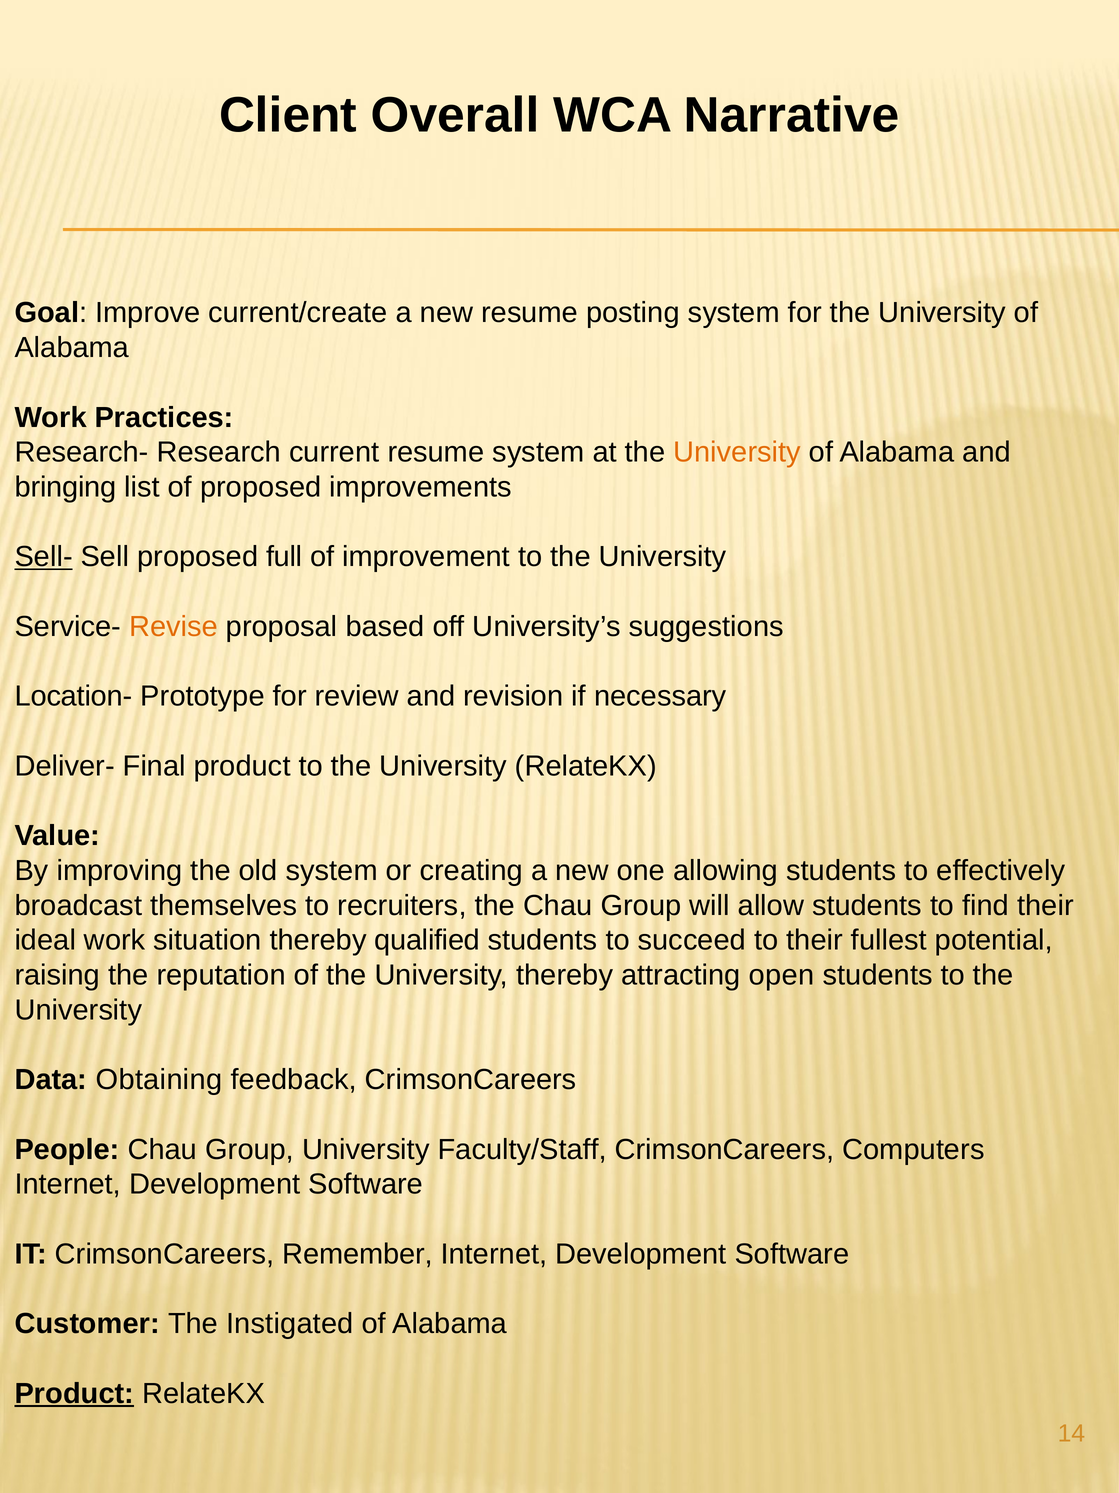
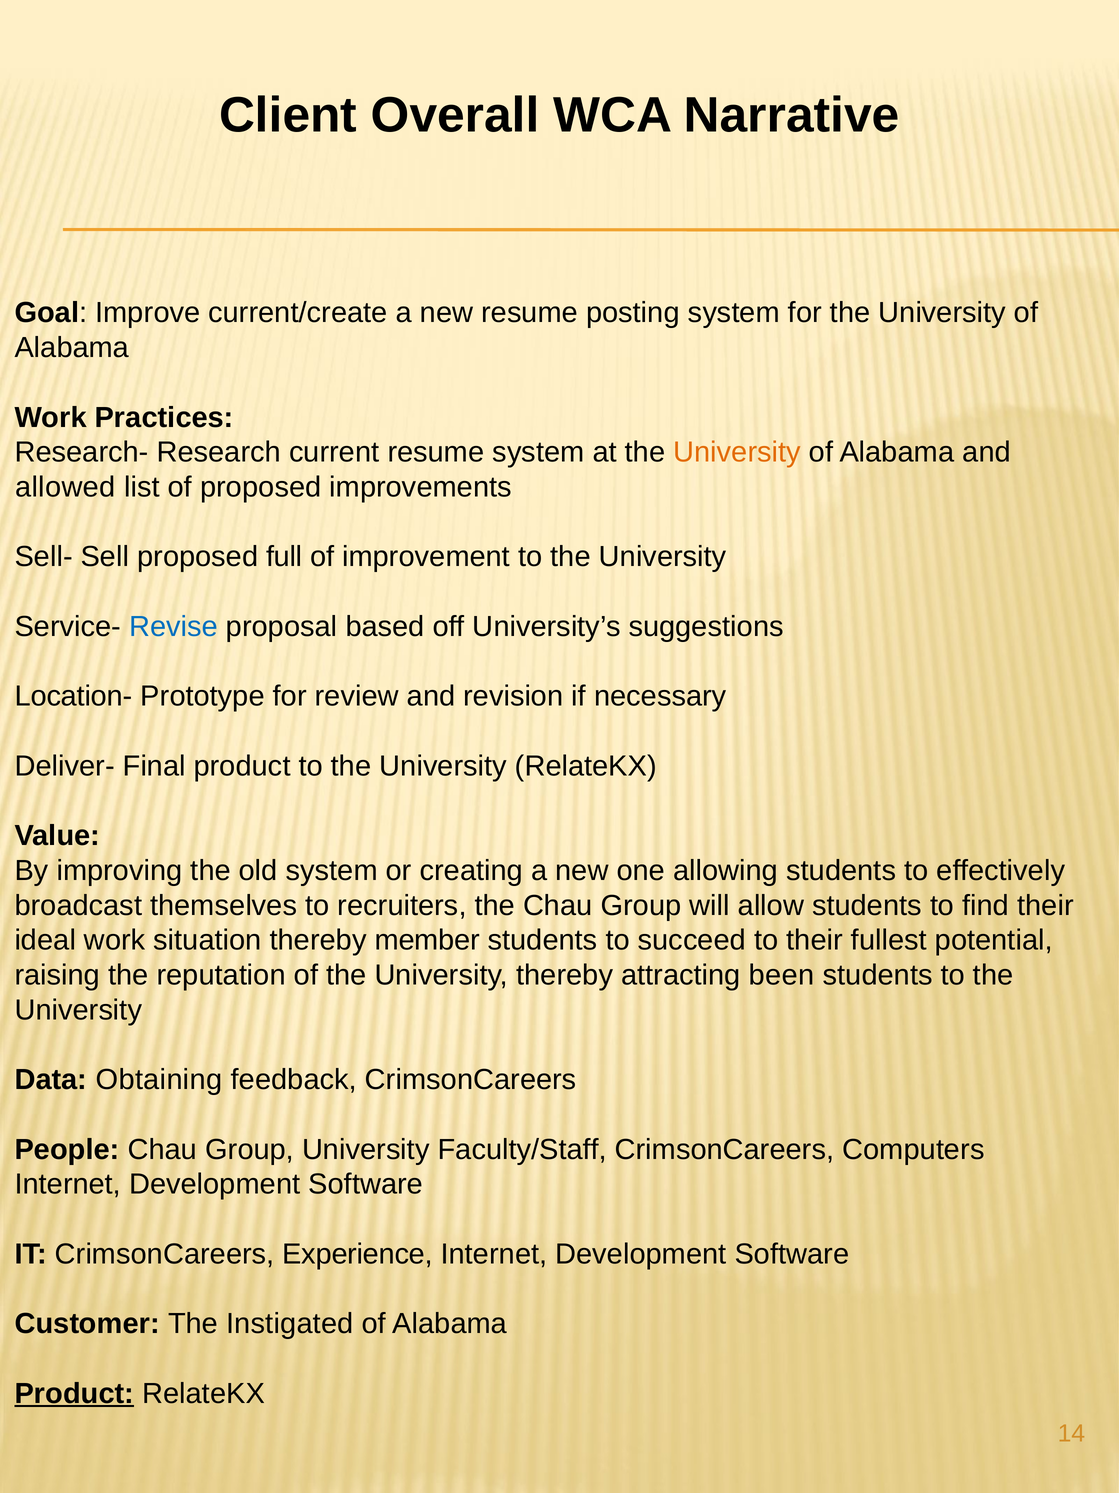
bringing: bringing -> allowed (65, 487)
Sell- underline: present -> none (44, 557)
Revise colour: orange -> blue (174, 626)
qualified: qualified -> member (427, 940)
open: open -> been (782, 974)
Remember: Remember -> Experience (358, 1253)
